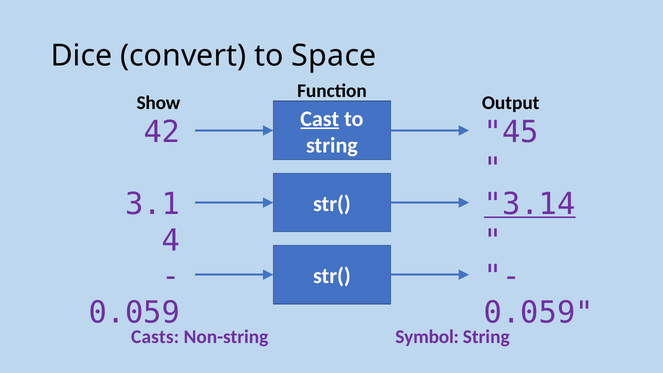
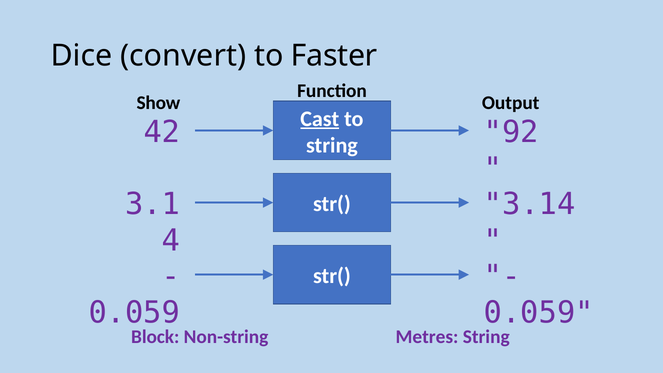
Space: Space -> Faster (334, 56)
45: 45 -> 92 (511, 132)
3.14 underline: present -> none (530, 204)
Casts: Casts -> Block (155, 337)
Symbol: Symbol -> Metres (427, 337)
